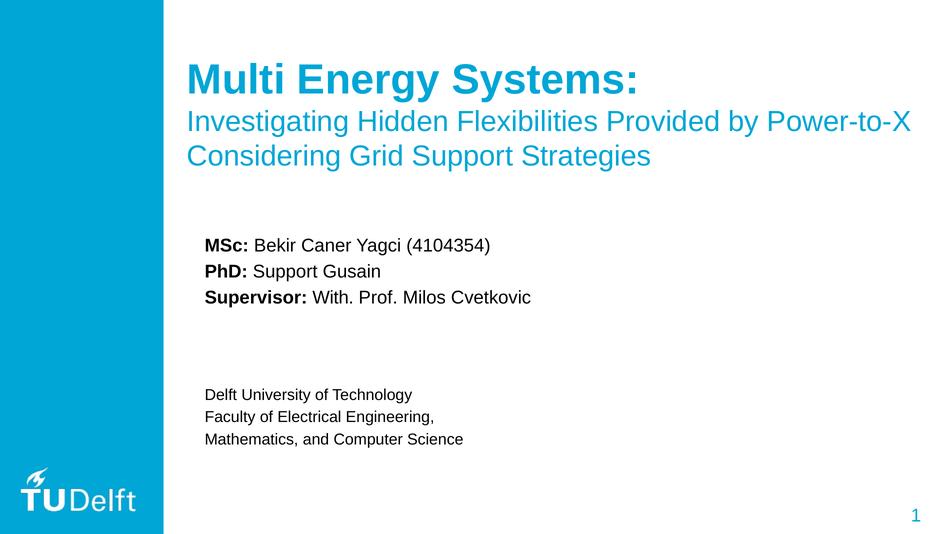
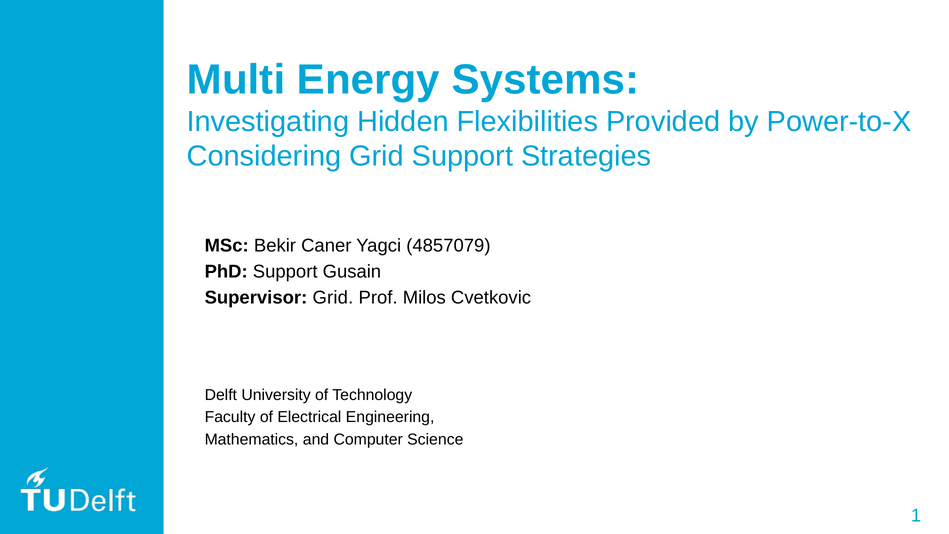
4104354: 4104354 -> 4857079 (448, 246)
Supervisor With: With -> Grid (333, 297)
